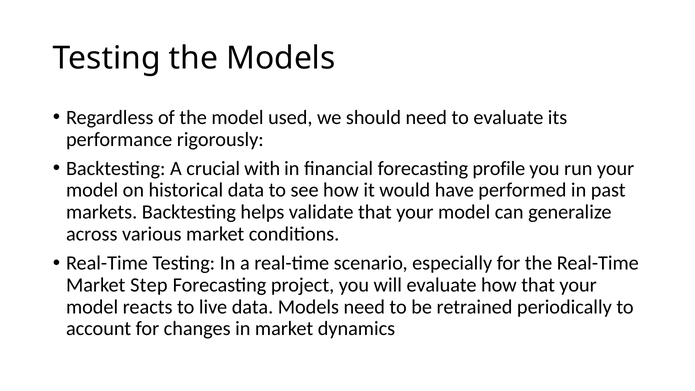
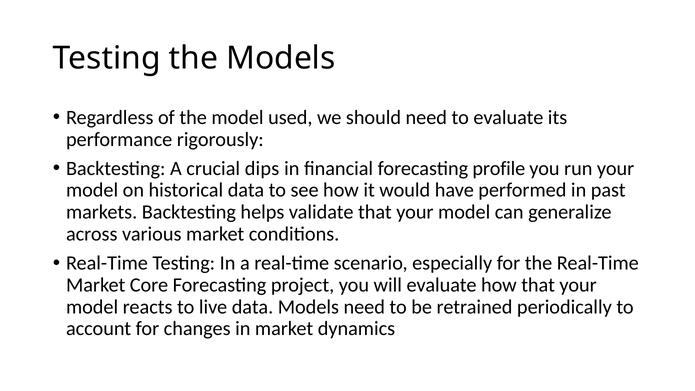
with: with -> dips (262, 168)
Step: Step -> Core (149, 285)
